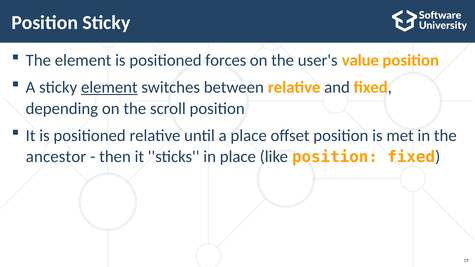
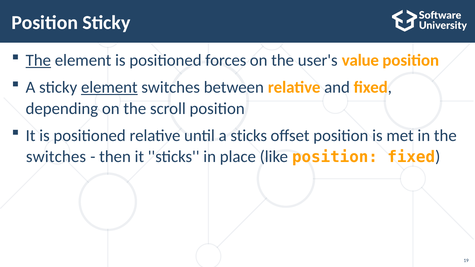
The underline: none -> present (38, 60)
a place: place -> sticks (249, 136)
ancestor: ancestor -> switches (56, 157)
